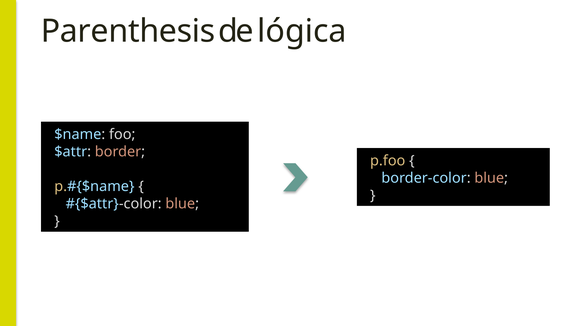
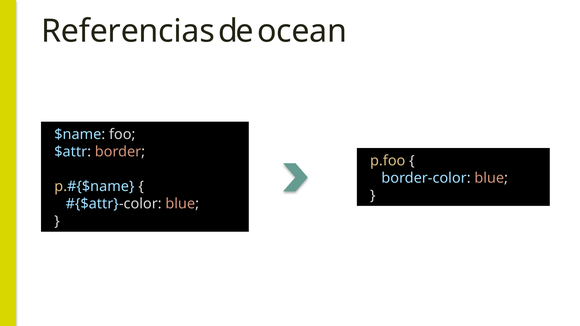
Parenthesis: Parenthesis -> Referencias (128, 31)
lógica: lógica -> ocean (302, 31)
